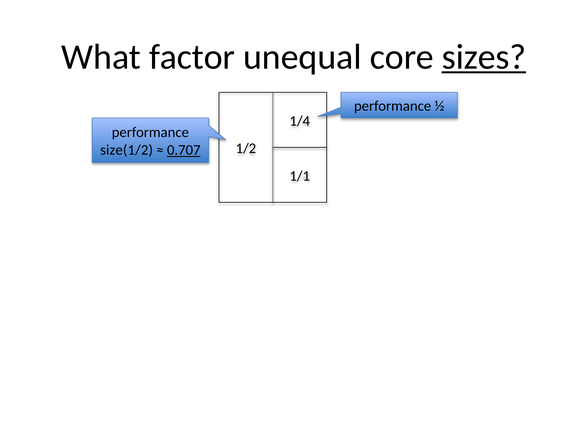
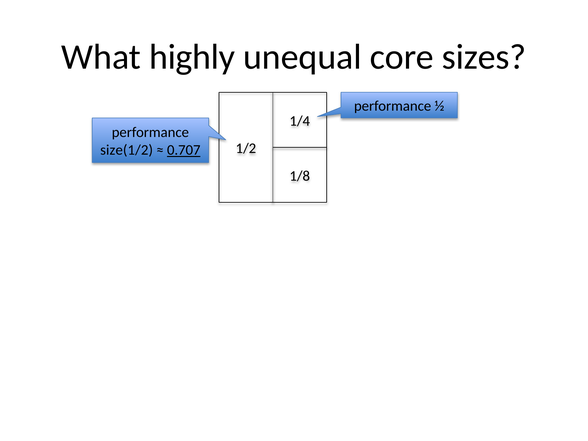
factor: factor -> highly (192, 57)
sizes underline: present -> none (484, 57)
1/1: 1/1 -> 1/8 (300, 176)
